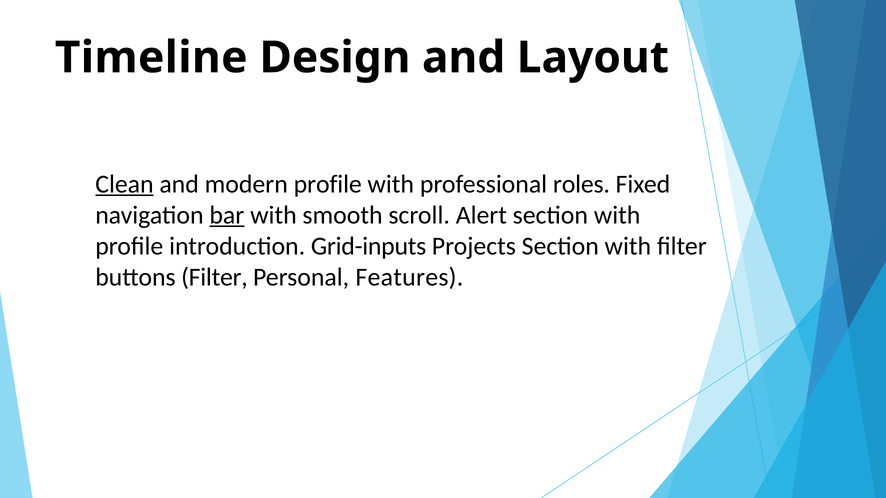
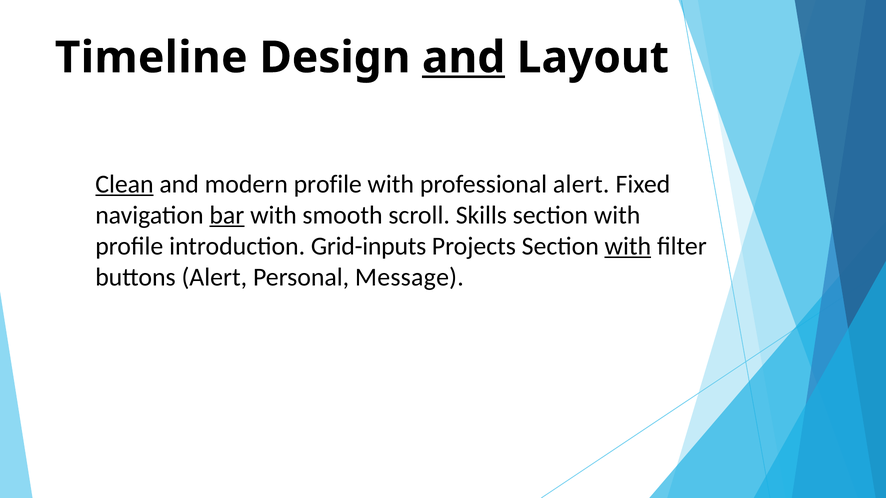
and underline: none -> present (464, 58)
professional roles: roles -> alert (581, 184)
Alert: Alert -> Skills (481, 215)
with underline: none -> present (628, 246)
buttons Filter: Filter -> Alert (214, 277)
Features: Features -> Message (409, 277)
